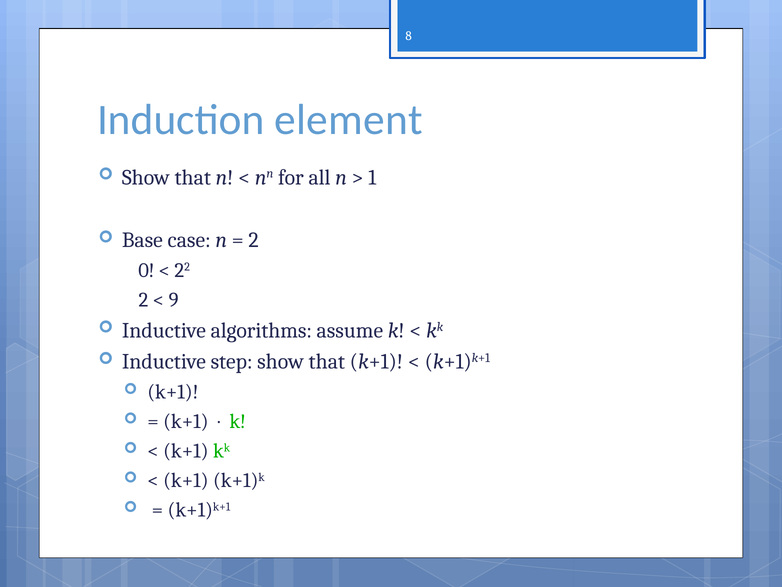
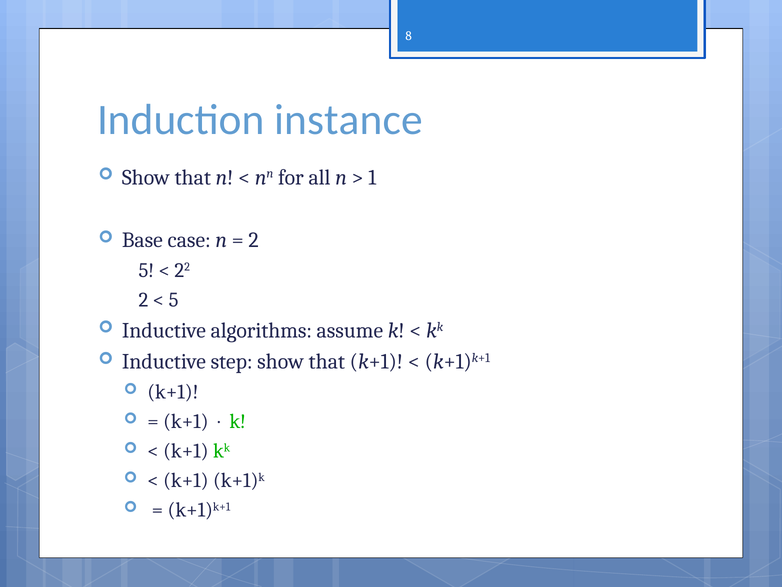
element: element -> instance (349, 120)
0: 0 -> 5 (146, 270)
9: 9 -> 5 (174, 299)
